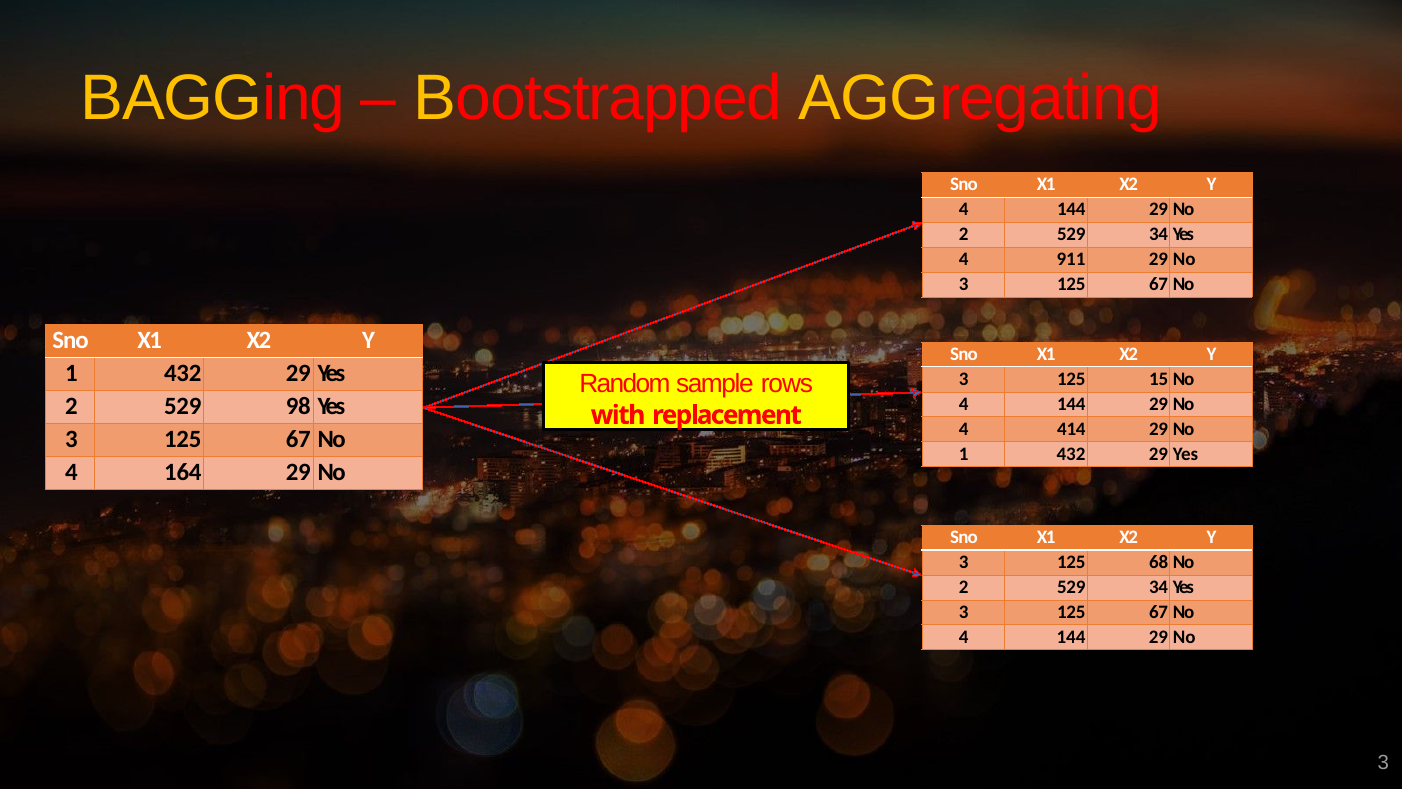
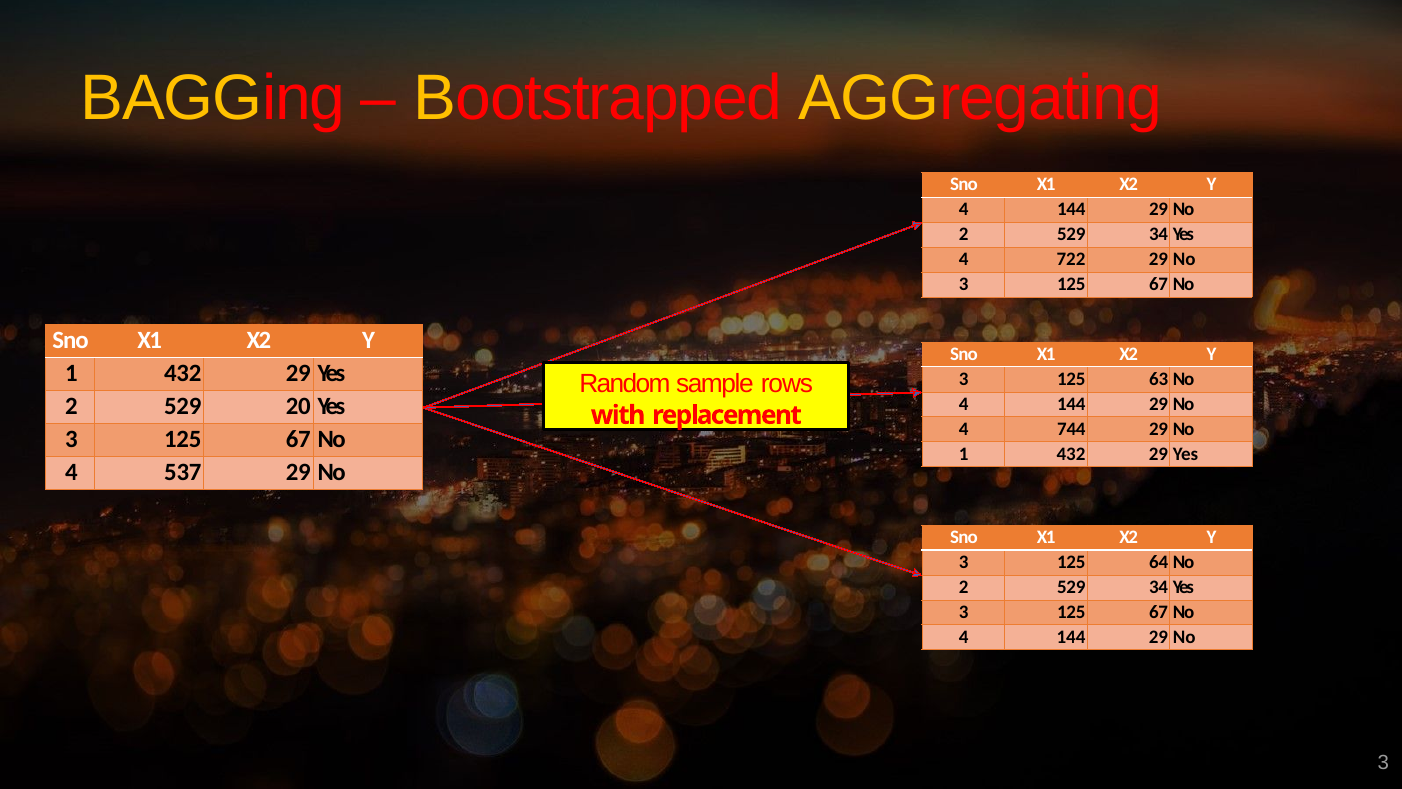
911: 911 -> 722 (1071, 259)
15: 15 -> 63 (1159, 379)
98: 98 -> 20 (298, 407)
414: 414 -> 744 (1071, 429)
164: 164 -> 537 (183, 473)
68: 68 -> 64 (1159, 562)
